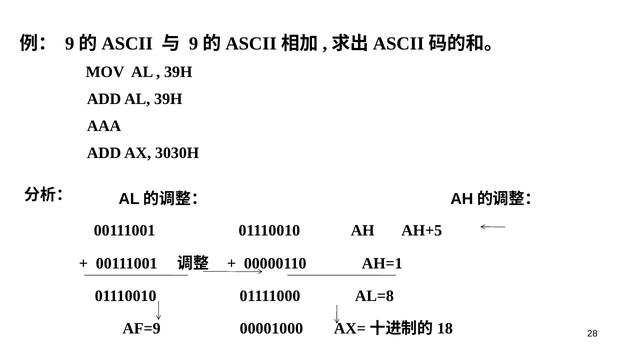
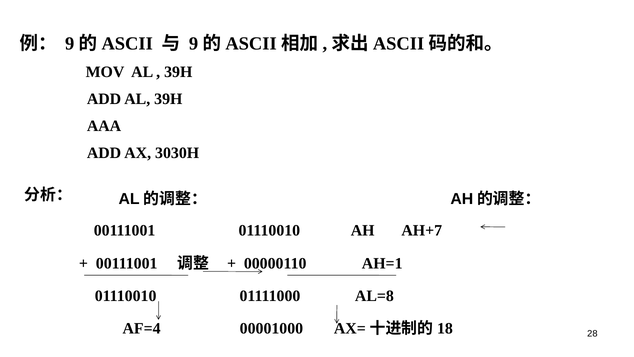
AH+5: AH+5 -> AH+7 (422, 230)
AF=9: AF=9 -> AF=4 (142, 328)
